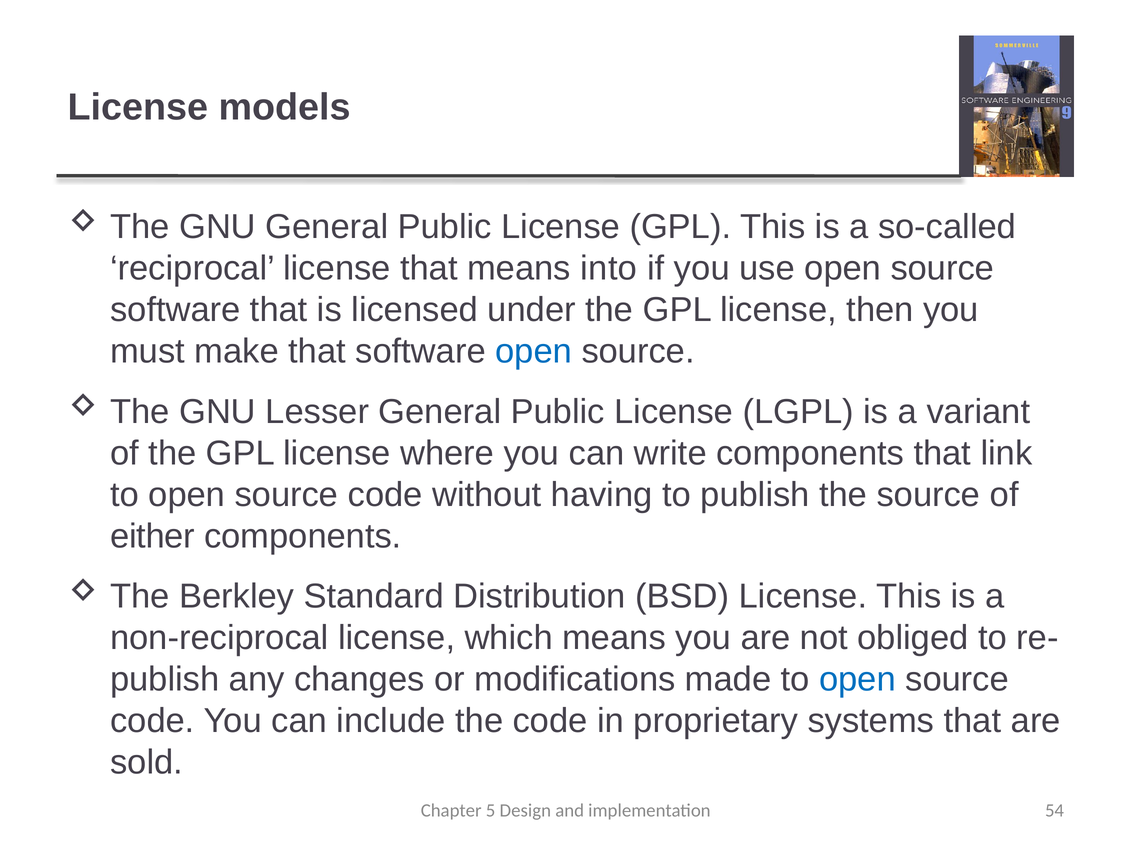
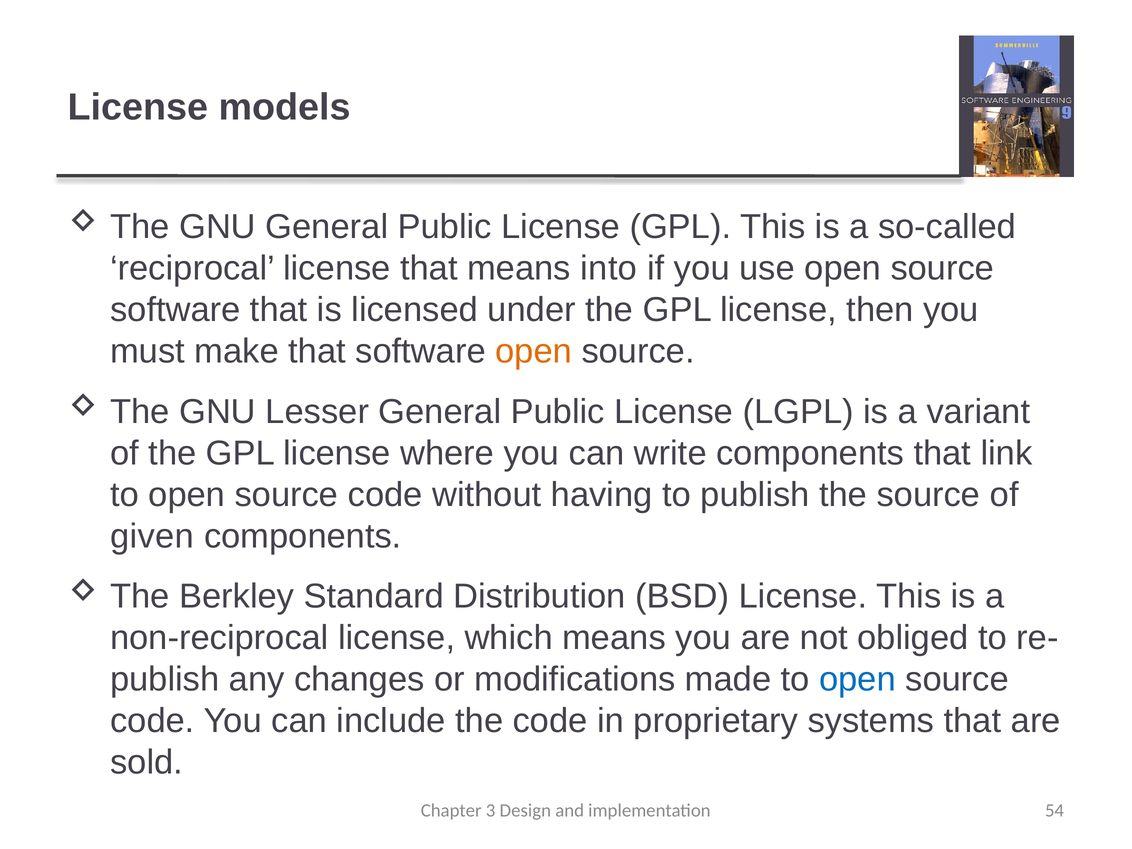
open colour: blue -> orange (534, 351)
either: either -> given (152, 536)
5: 5 -> 3 (491, 811)
